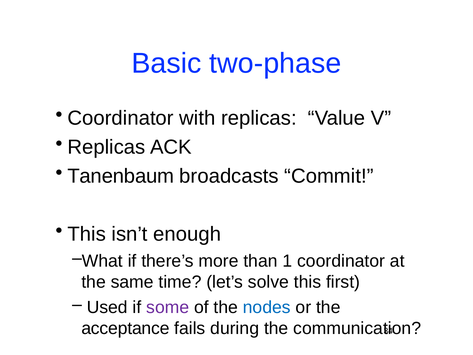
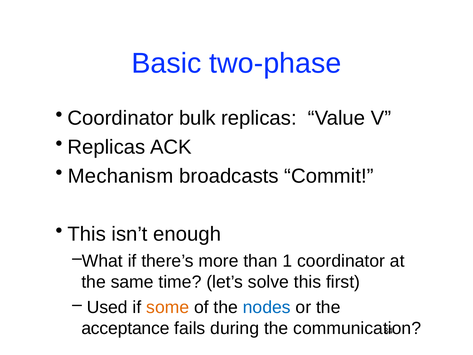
with: with -> bulk (197, 118)
Tanenbaum: Tanenbaum -> Mechanism (121, 176)
some colour: purple -> orange (168, 307)
